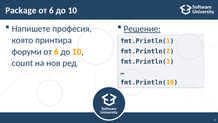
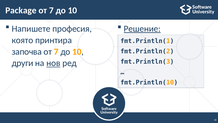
6: 6 -> 7 (51, 10)
форуми: форуми -> започва (27, 52)
6: 6 -> 7 (56, 52)
count: count -> други (22, 63)
нов underline: none -> present (53, 63)
